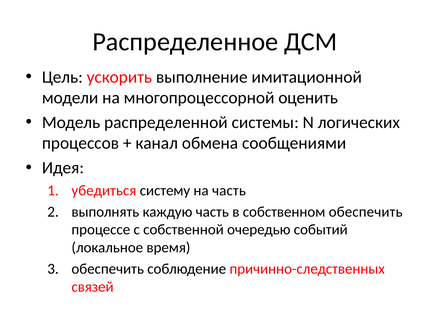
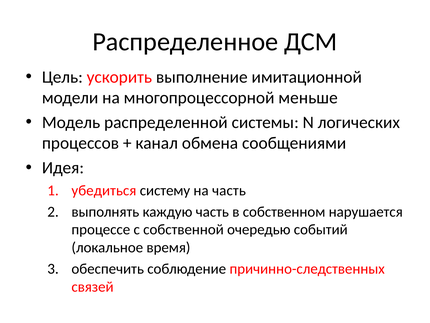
оценить: оценить -> меньше (308, 98)
собственном обеспечить: обеспечить -> нарушается (366, 211)
